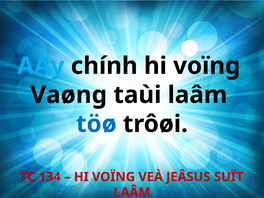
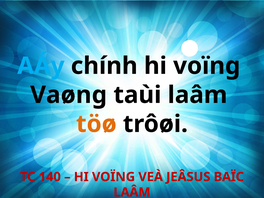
töø colour: blue -> orange (96, 124)
134: 134 -> 140 (50, 177)
SUÏT: SUÏT -> BAÏC (229, 177)
